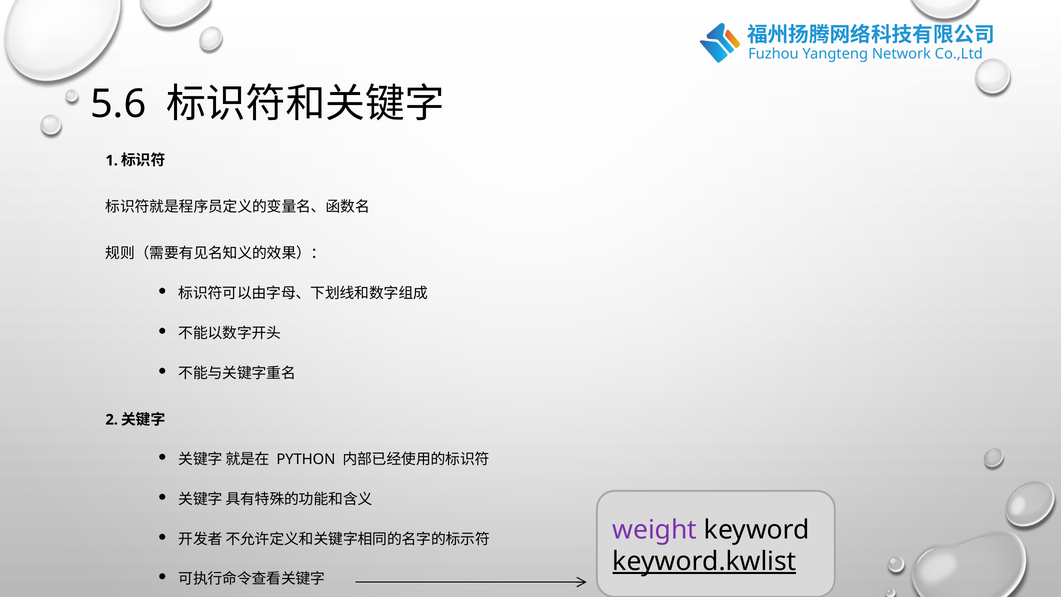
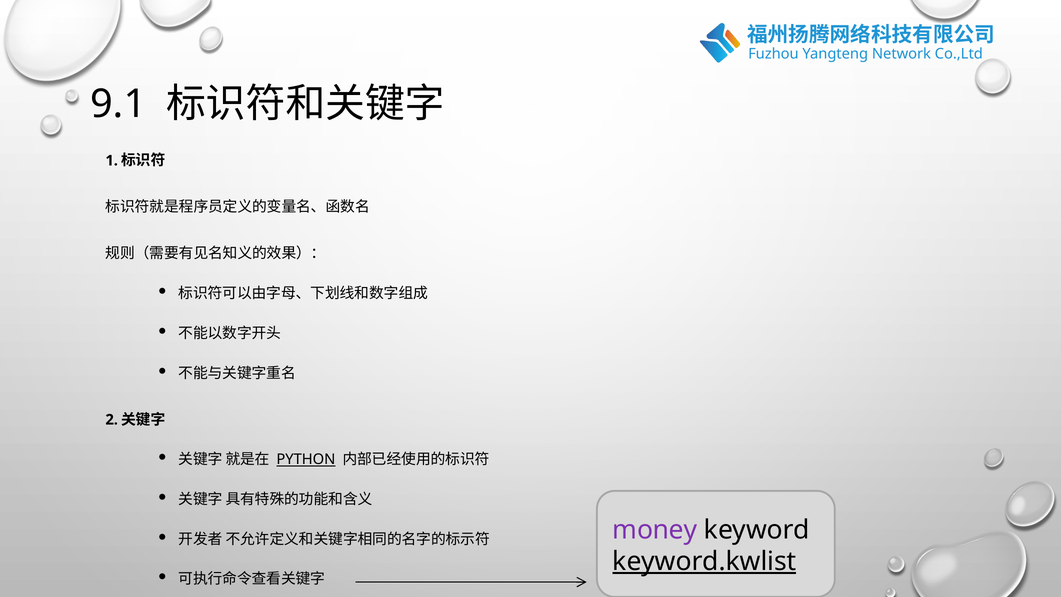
5.6: 5.6 -> 9.1 (118, 104)
PYTHON underline: none -> present (306, 459)
weight: weight -> money (655, 530)
